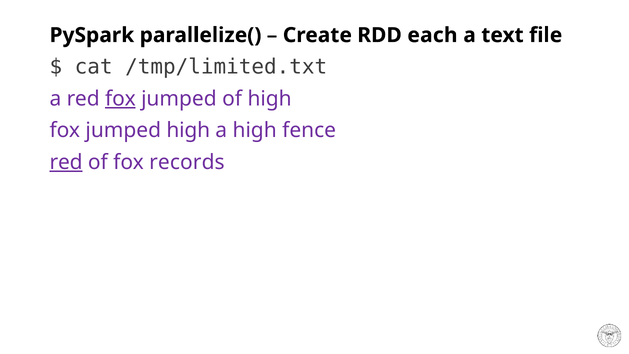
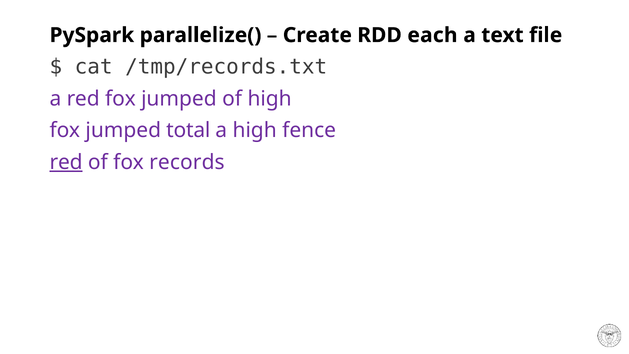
/tmp/limited.txt: /tmp/limited.txt -> /tmp/records.txt (226, 67)
fox underline: present -> none (120, 99)
jumped high: high -> total (188, 130)
